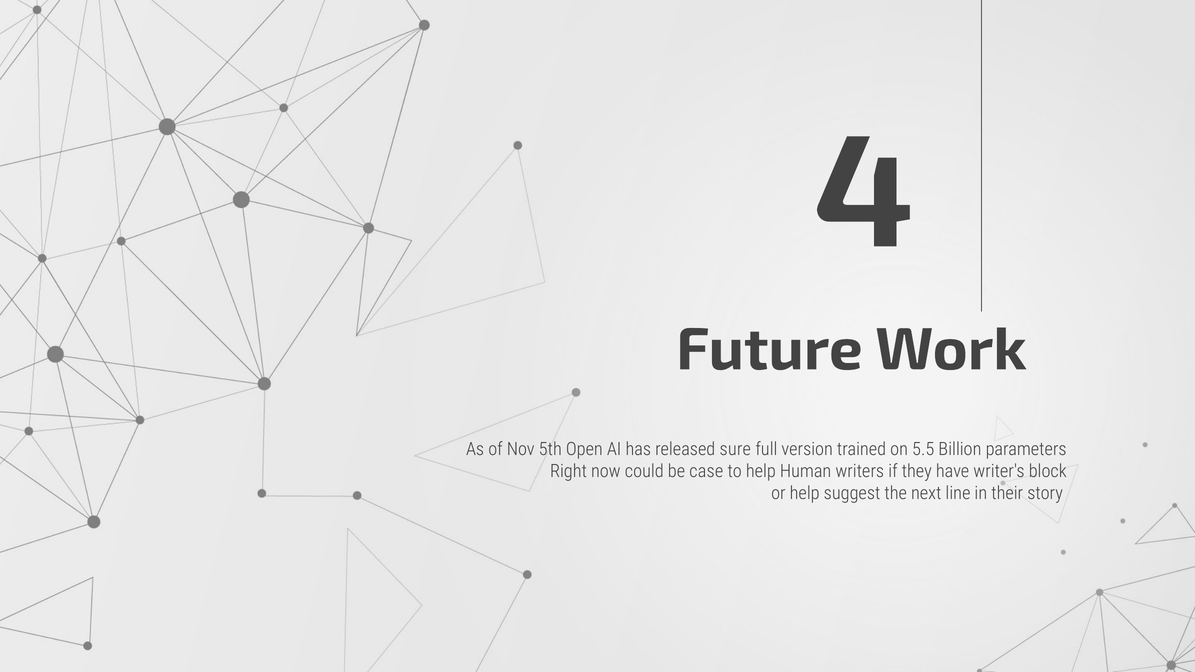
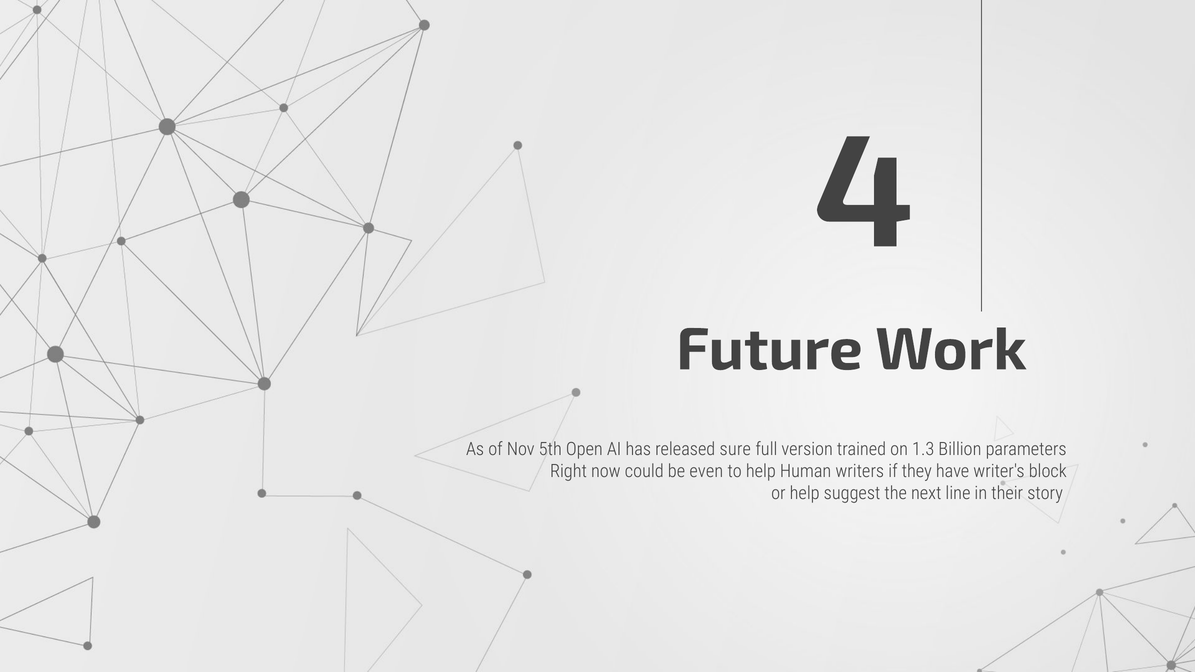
5.5: 5.5 -> 1.3 (923, 450)
case: case -> even (706, 471)
